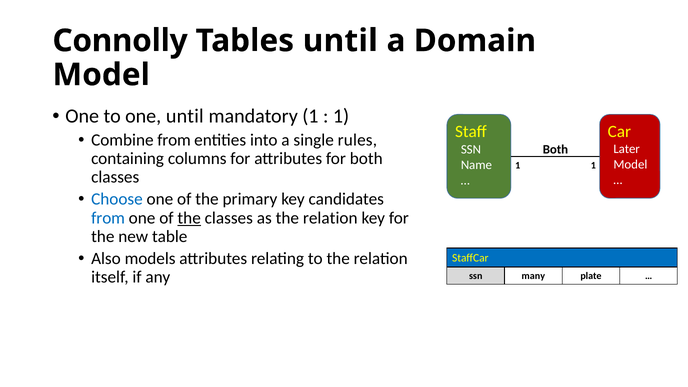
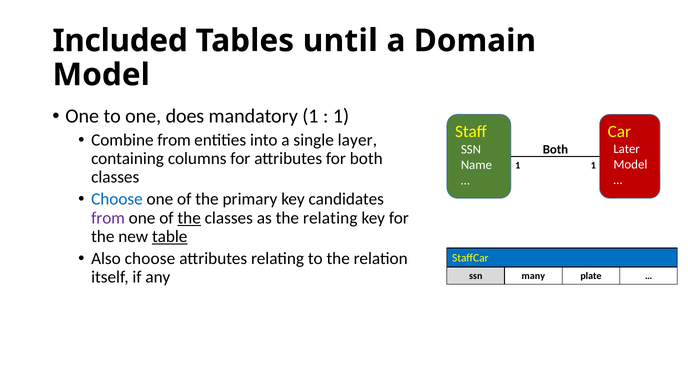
Connolly: Connolly -> Included (120, 41)
one until: until -> does (185, 116)
rules: rules -> layer (357, 140)
from colour: blue -> purple (108, 218)
as the relation: relation -> relating (330, 218)
table underline: none -> present (170, 236)
Also models: models -> choose (150, 259)
